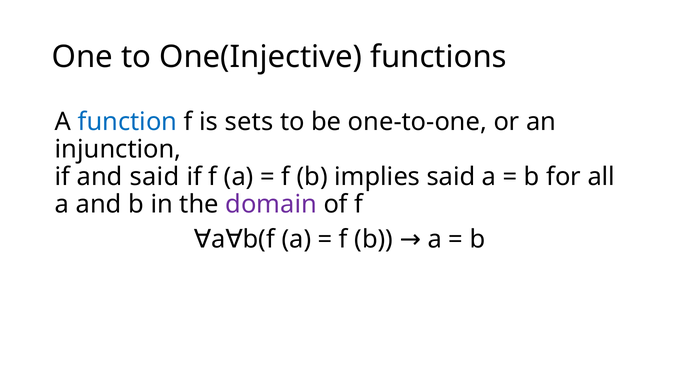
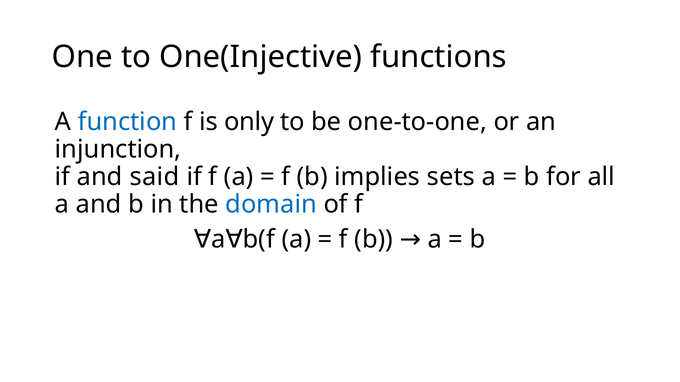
sets: sets -> only (249, 122)
implies said: said -> sets (451, 177)
domain colour: purple -> blue (271, 205)
